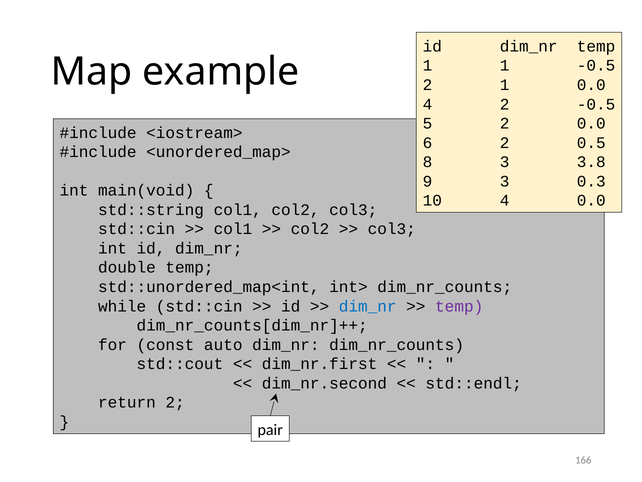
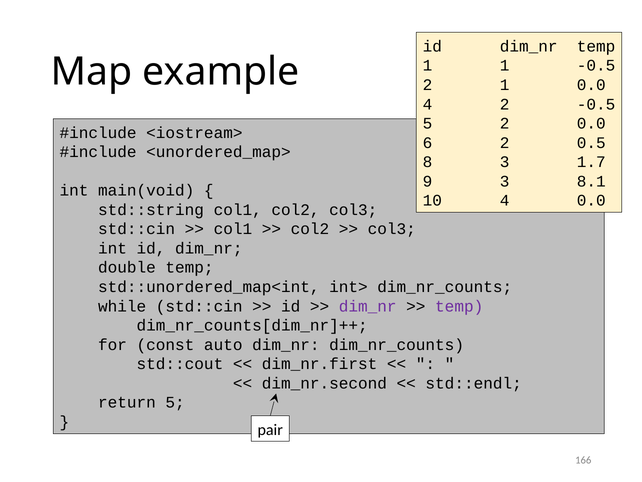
3.8: 3.8 -> 1.7 (591, 162)
0.3: 0.3 -> 8.1 (591, 181)
dim_nr colour: blue -> purple (368, 306)
return 2: 2 -> 5 (175, 402)
